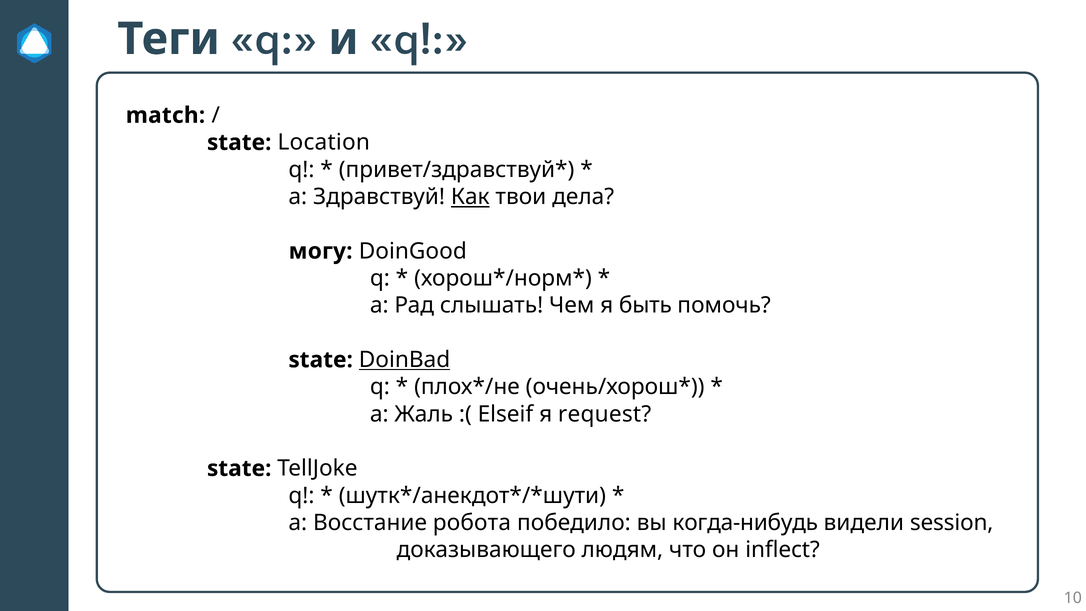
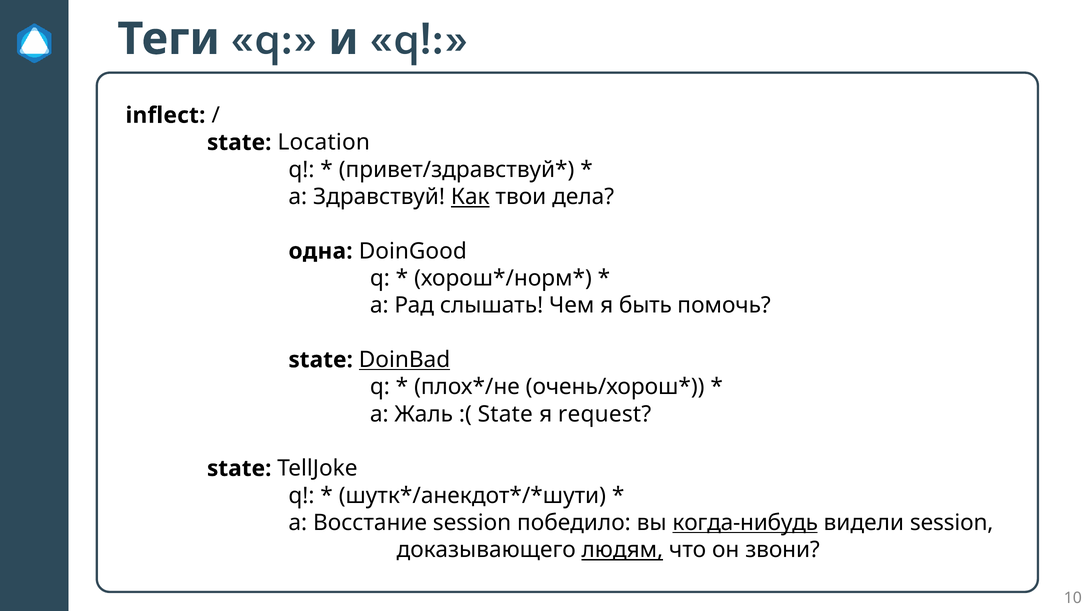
match: match -> inflect (165, 115)
могу: могу -> одна (321, 251)
Elseif: Elseif -> State (505, 414)
Восстание робота: робота -> session (472, 523)
когда-нибудь underline: none -> present (745, 523)
людям underline: none -> present (622, 550)
inflect: inflect -> звони (783, 550)
